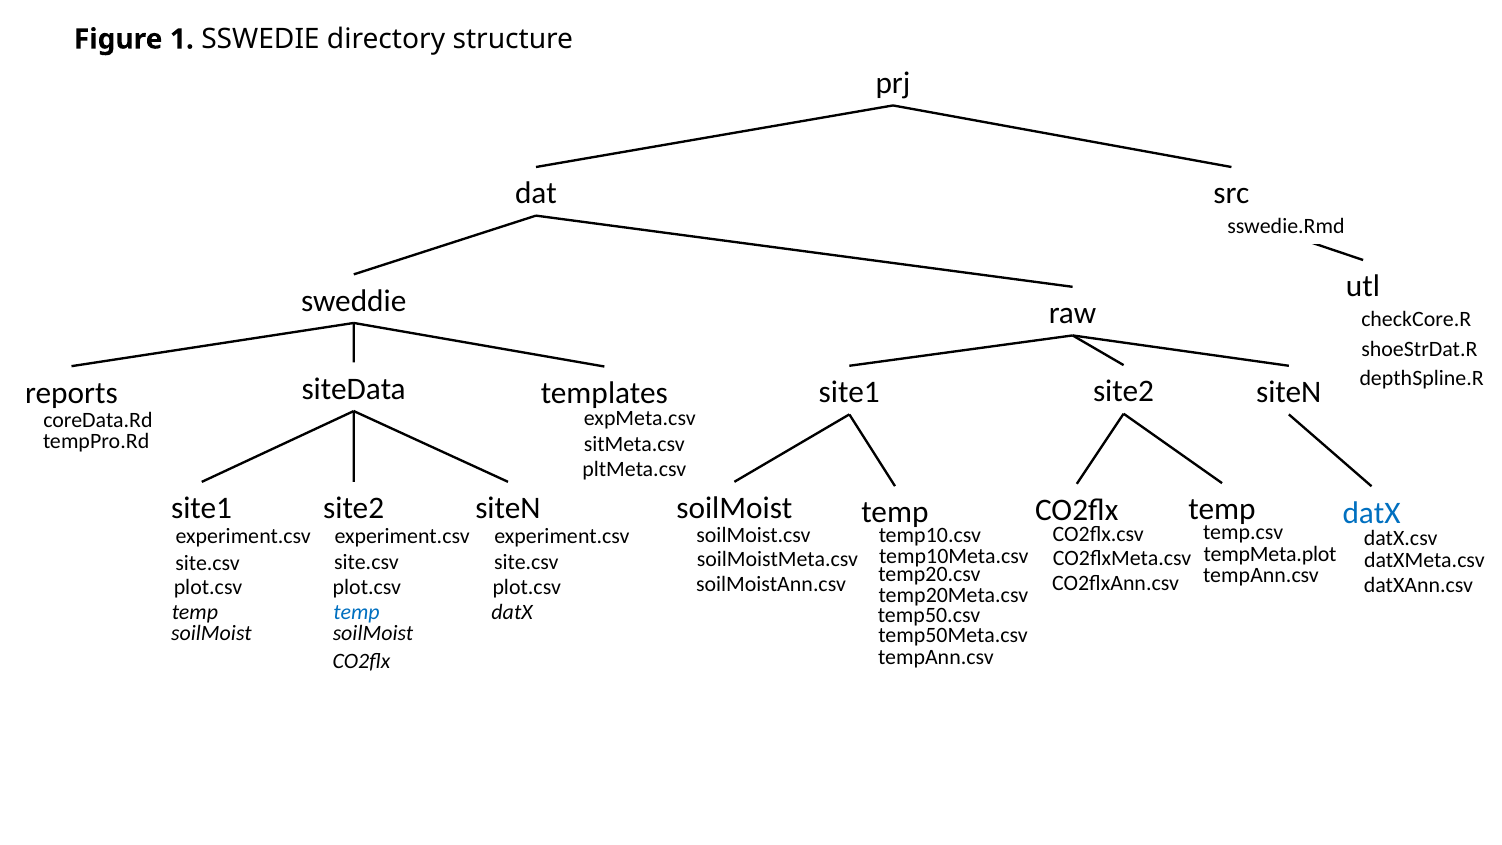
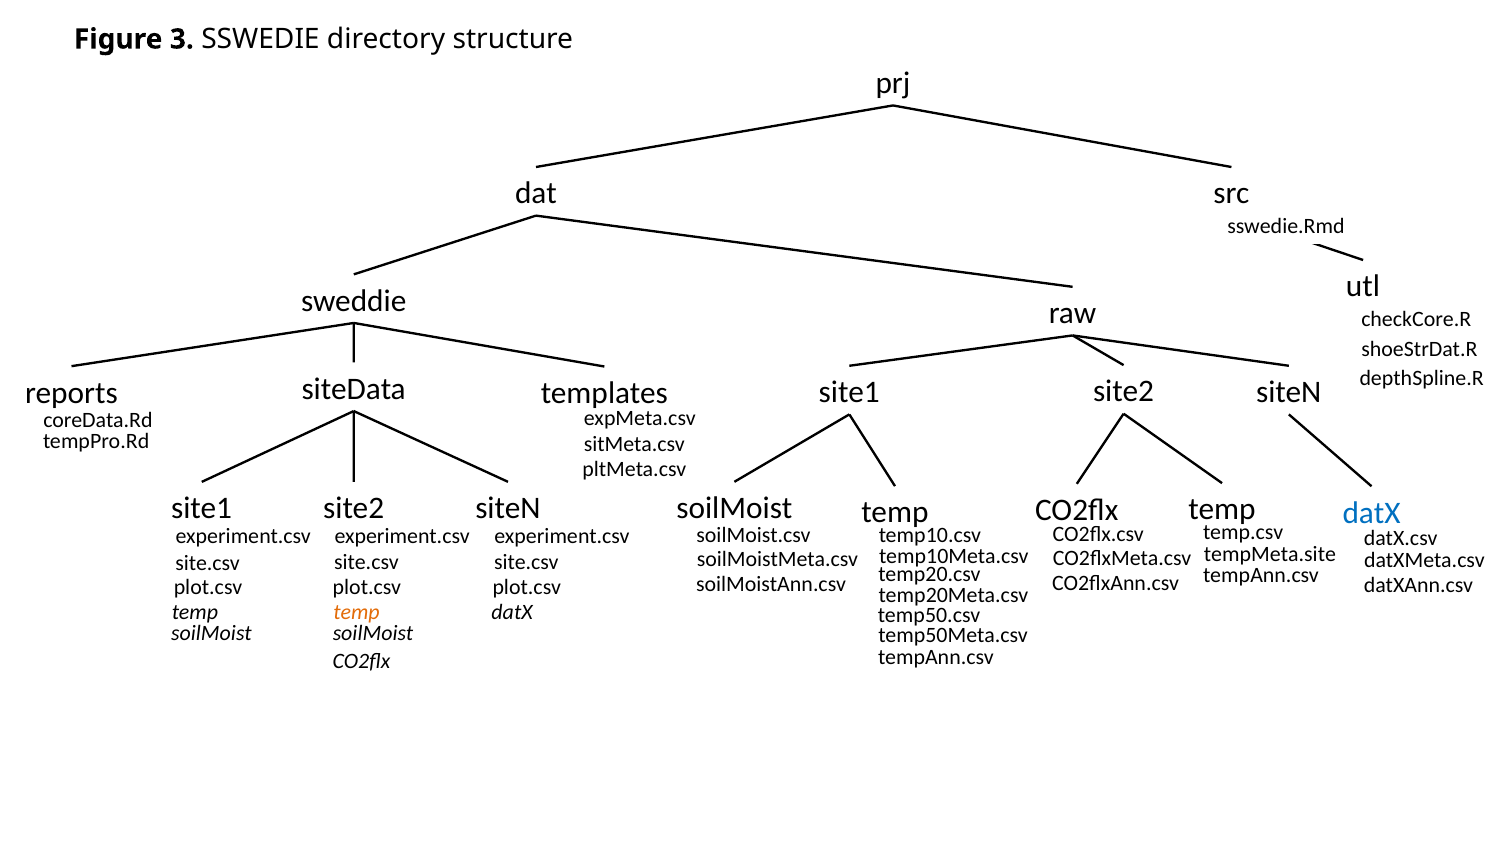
1: 1 -> 3 (182, 39)
tempMeta.plot: tempMeta.plot -> tempMeta.site (1270, 554)
temp colour: blue -> orange (357, 612)
